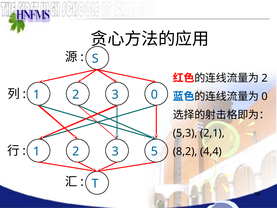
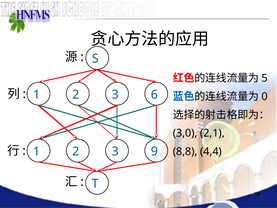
2: 2 -> 5 (265, 78)
1 0: 0 -> 6 (154, 94)
5,3: 5,3 -> 3,0 (185, 133)
5: 5 -> 9 (154, 151)
8,2: 8,2 -> 8,8 (185, 151)
